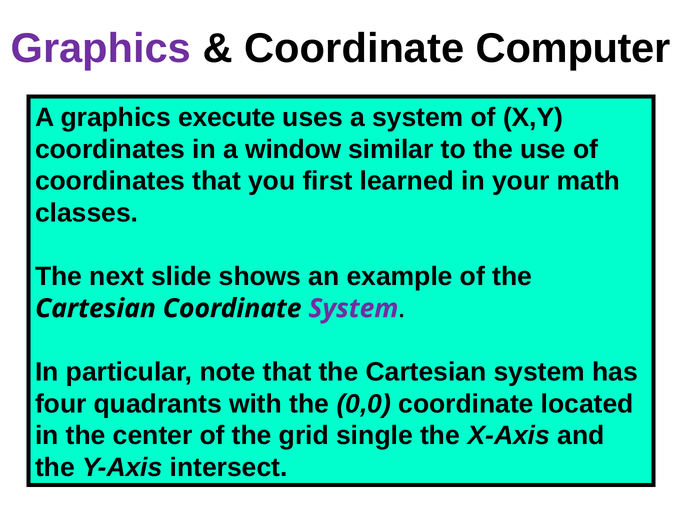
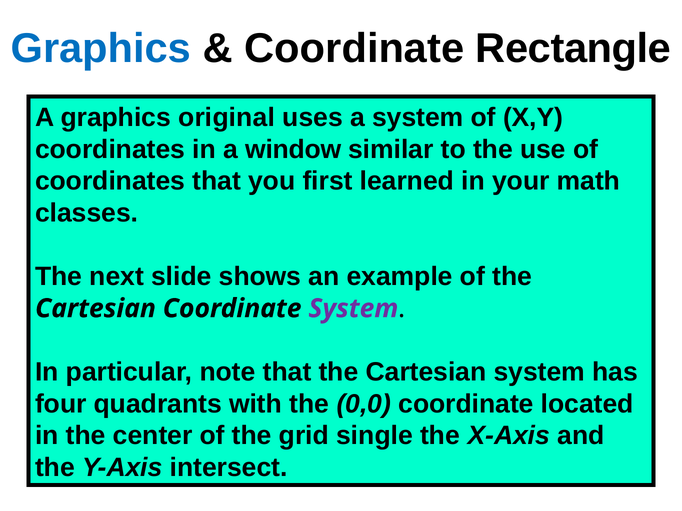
Graphics colour: purple -> blue (101, 48)
Computer: Computer -> Rectangle (573, 48)
execute: execute -> original (227, 118)
